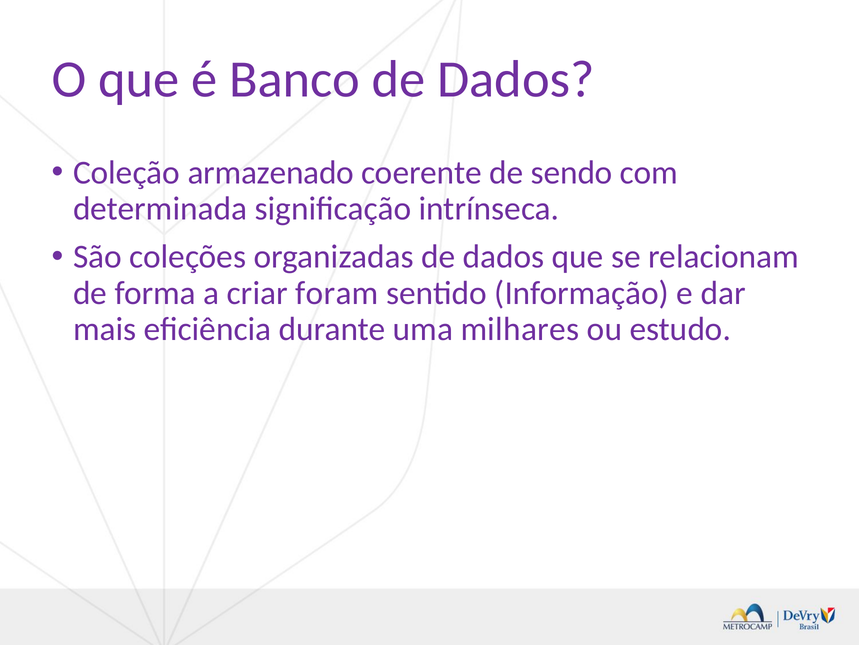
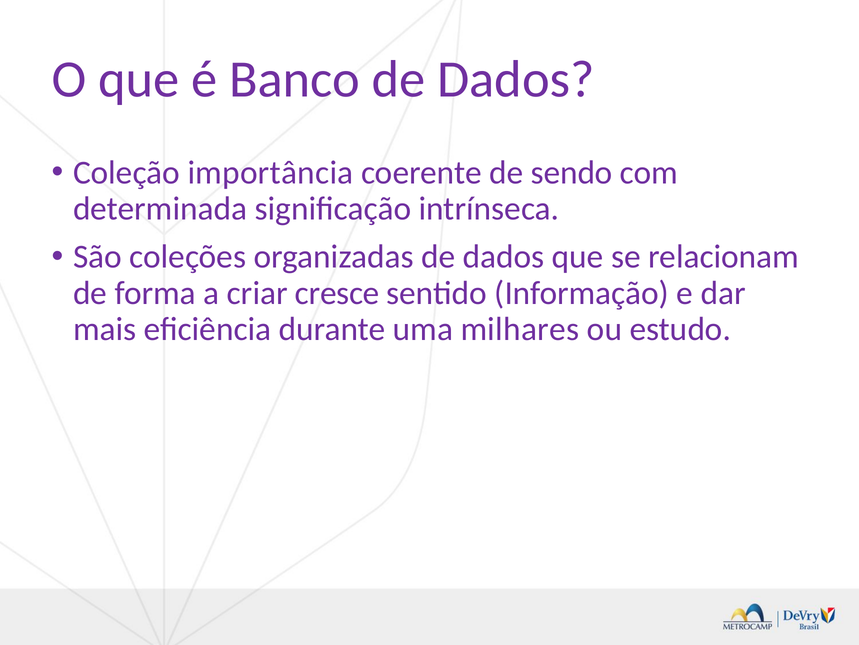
armazenado: armazenado -> importância (270, 172)
foram: foram -> cresce (337, 293)
